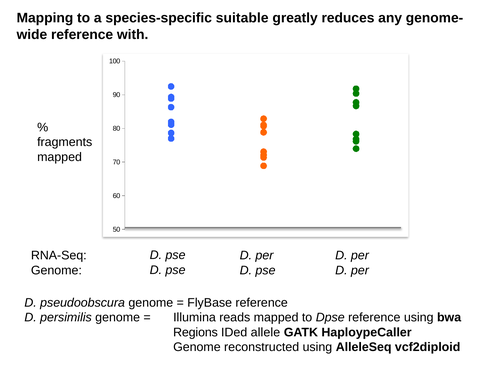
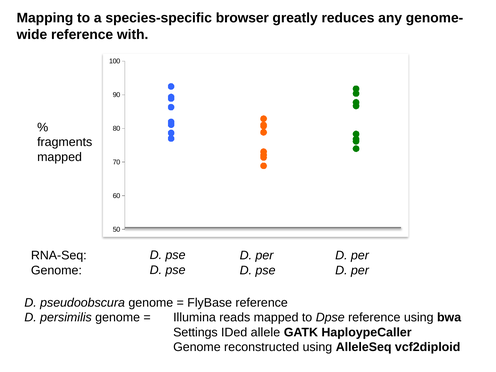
suitable: suitable -> browser (242, 18)
Regions: Regions -> Settings (195, 332)
